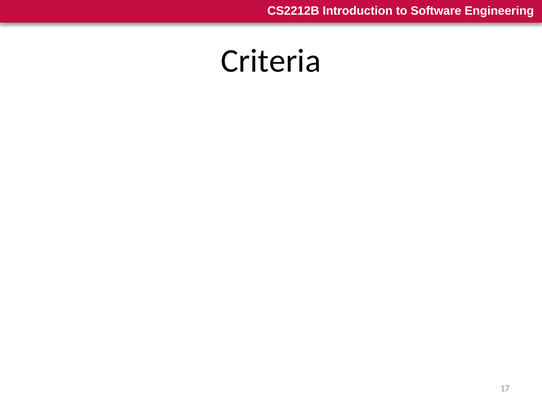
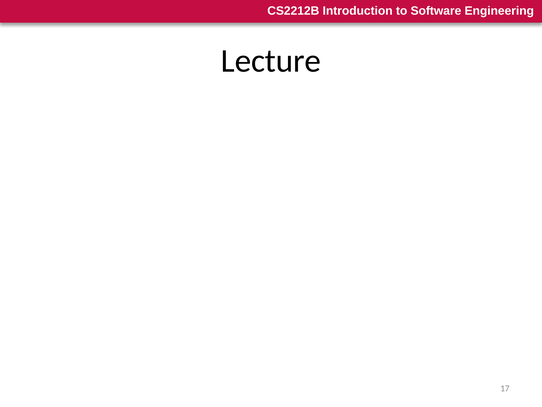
Criteria: Criteria -> Lecture (271, 61)
